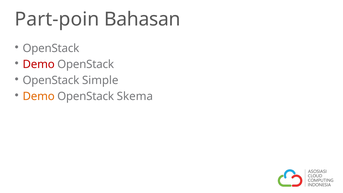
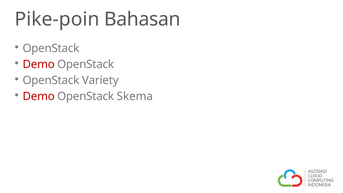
Part-poin: Part-poin -> Pike-poin (57, 19)
Simple: Simple -> Variety (100, 80)
Demo colour: orange -> red (39, 96)
